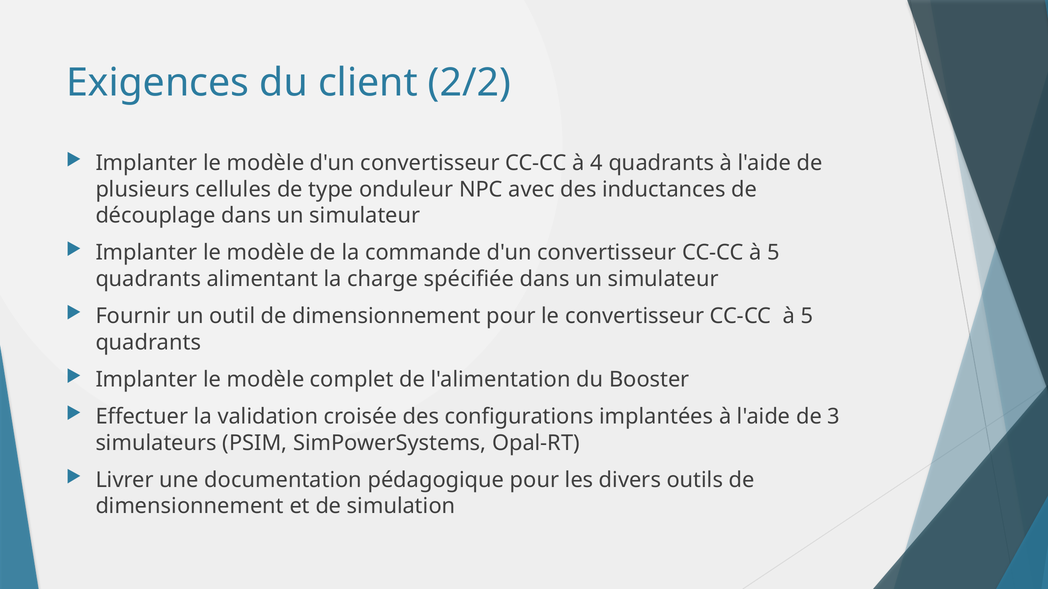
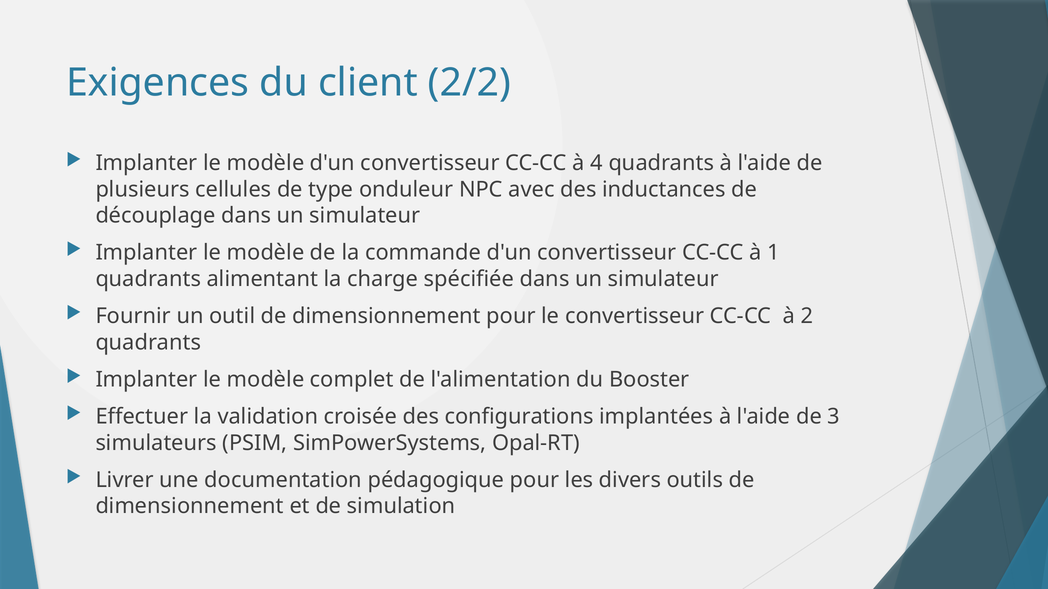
5: 5 -> 1 (774, 253)
5: 5 -> 2 (807, 316)
